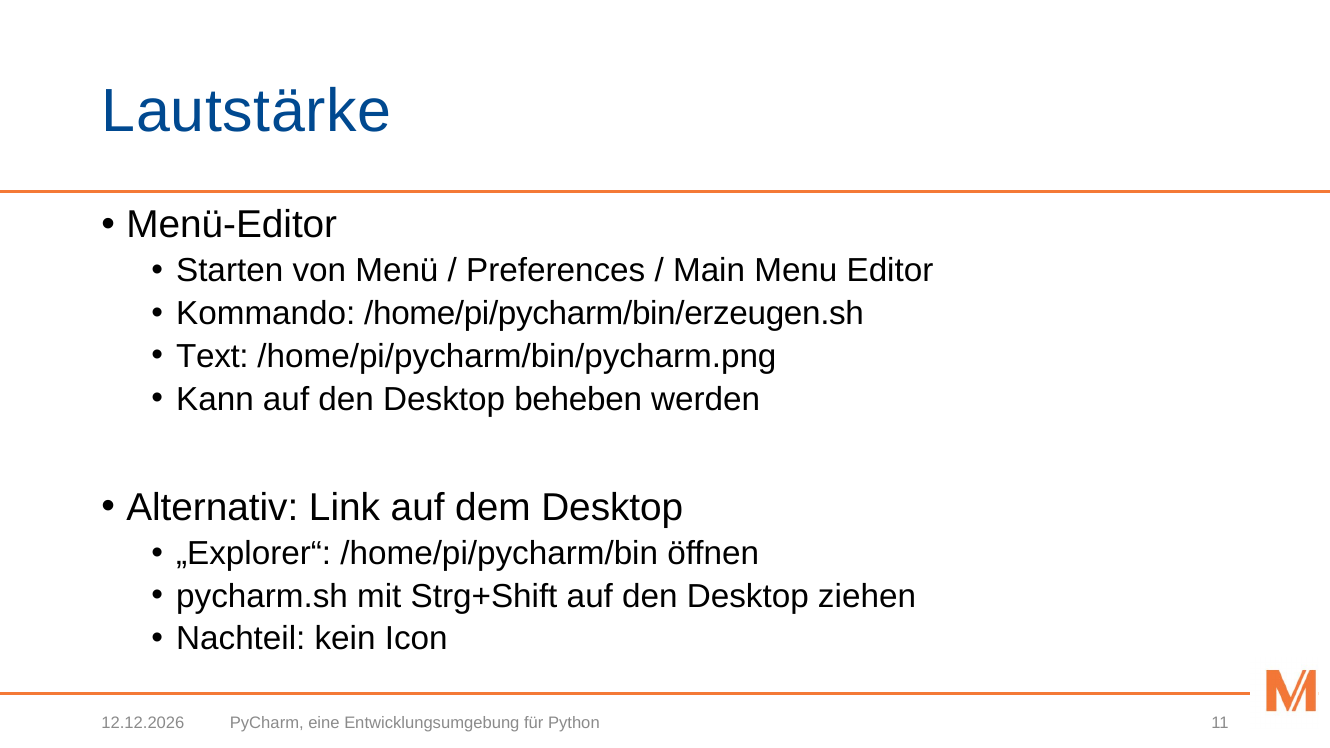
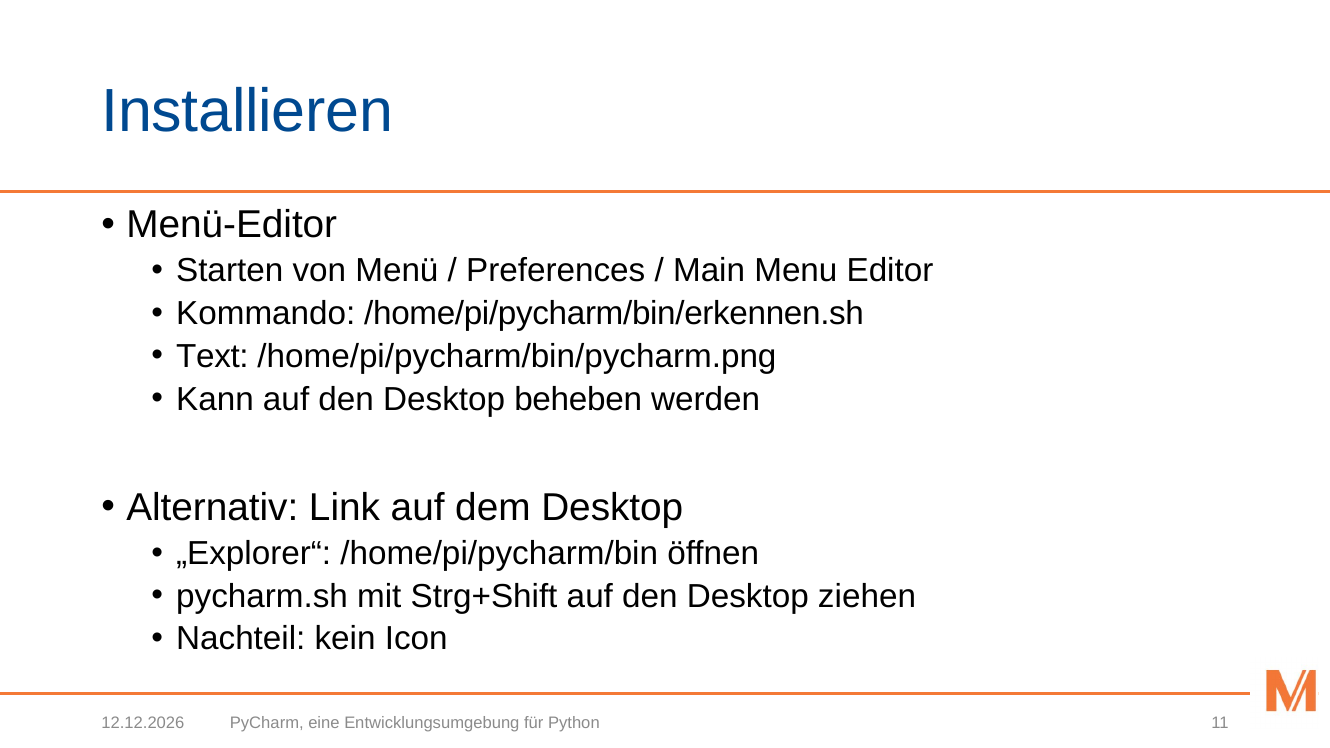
Lautstärke: Lautstärke -> Installieren (247, 112)
/home/pi/pycharm/bin/erzeugen.sh: /home/pi/pycharm/bin/erzeugen.sh -> /home/pi/pycharm/bin/erkennen.sh (614, 314)
